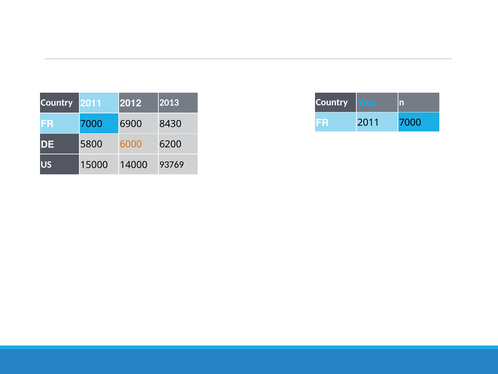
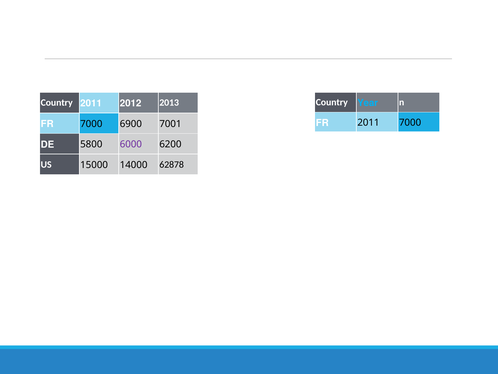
8430: 8430 -> 7001 (170, 124)
6000 colour: orange -> purple (131, 144)
93769: 93769 -> 62878 (172, 164)
